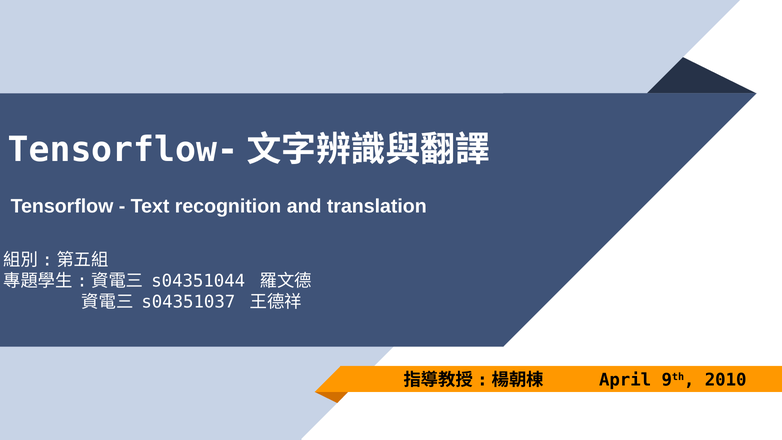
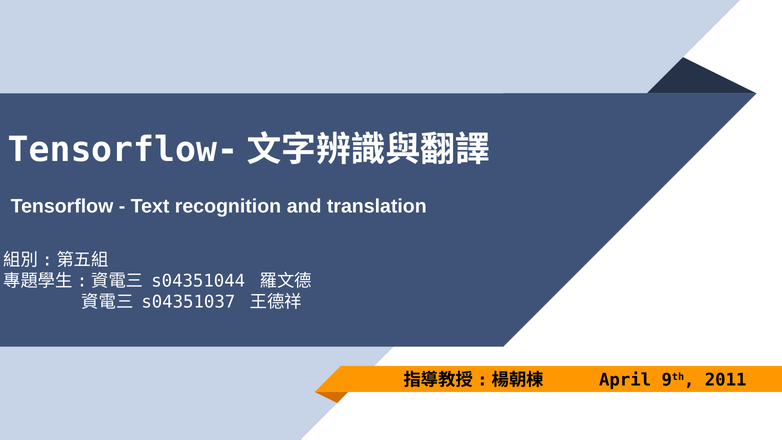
2010: 2010 -> 2011 (726, 380)
